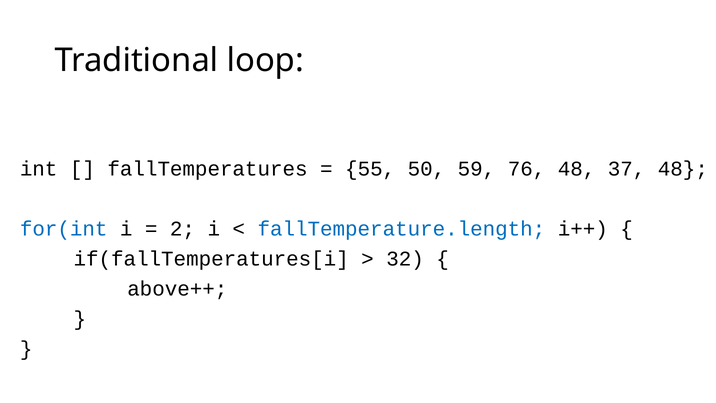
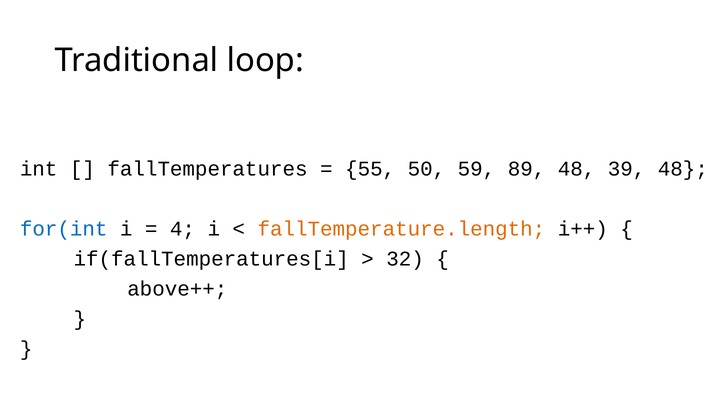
76: 76 -> 89 (527, 169)
37: 37 -> 39 (627, 169)
2: 2 -> 4 (182, 229)
fallTemperature.length colour: blue -> orange (401, 229)
